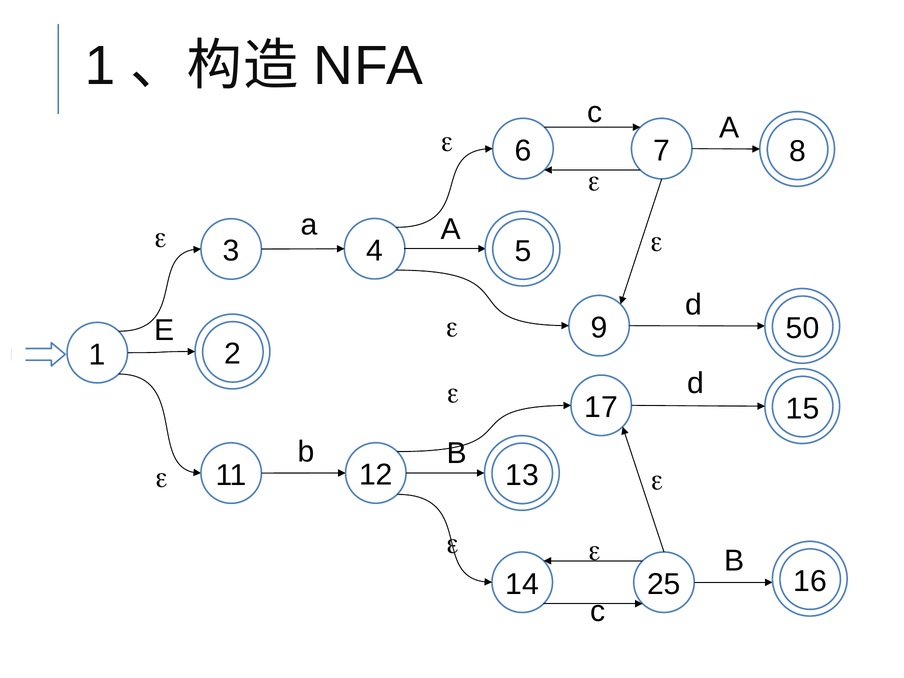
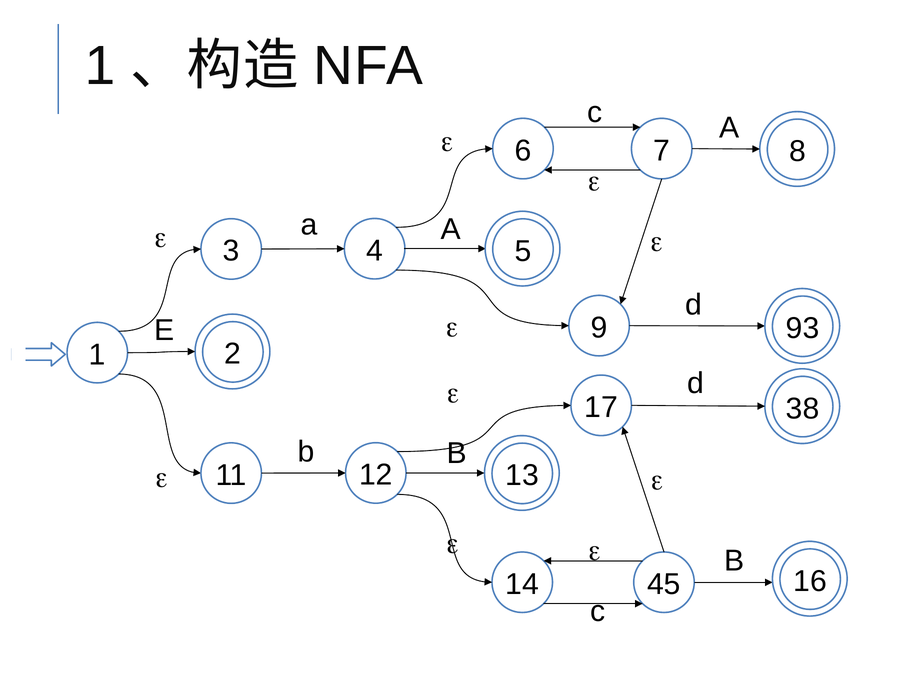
50: 50 -> 93 (803, 328)
15: 15 -> 38 (803, 409)
25: 25 -> 45 (664, 584)
